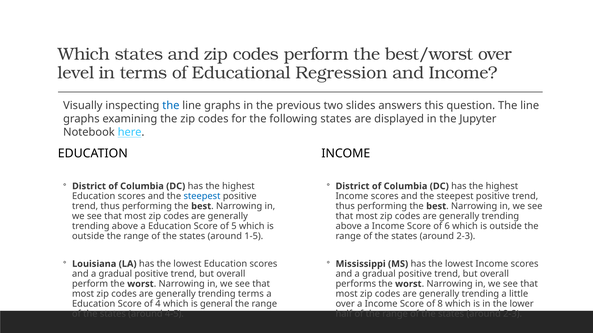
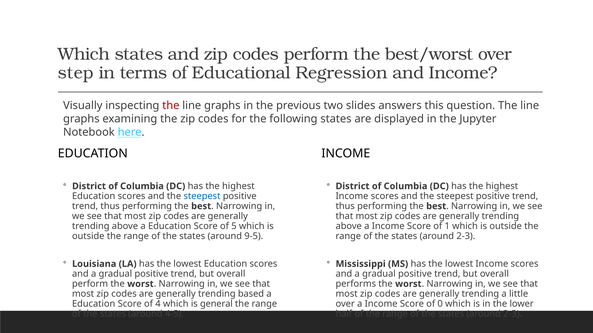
level: level -> step (76, 73)
the colour: blue -> red (171, 106)
6: 6 -> 1 (447, 227)
1-5: 1-5 -> 9-5 (254, 237)
trending terms: terms -> based (251, 294)
8: 8 -> 0 (440, 304)
